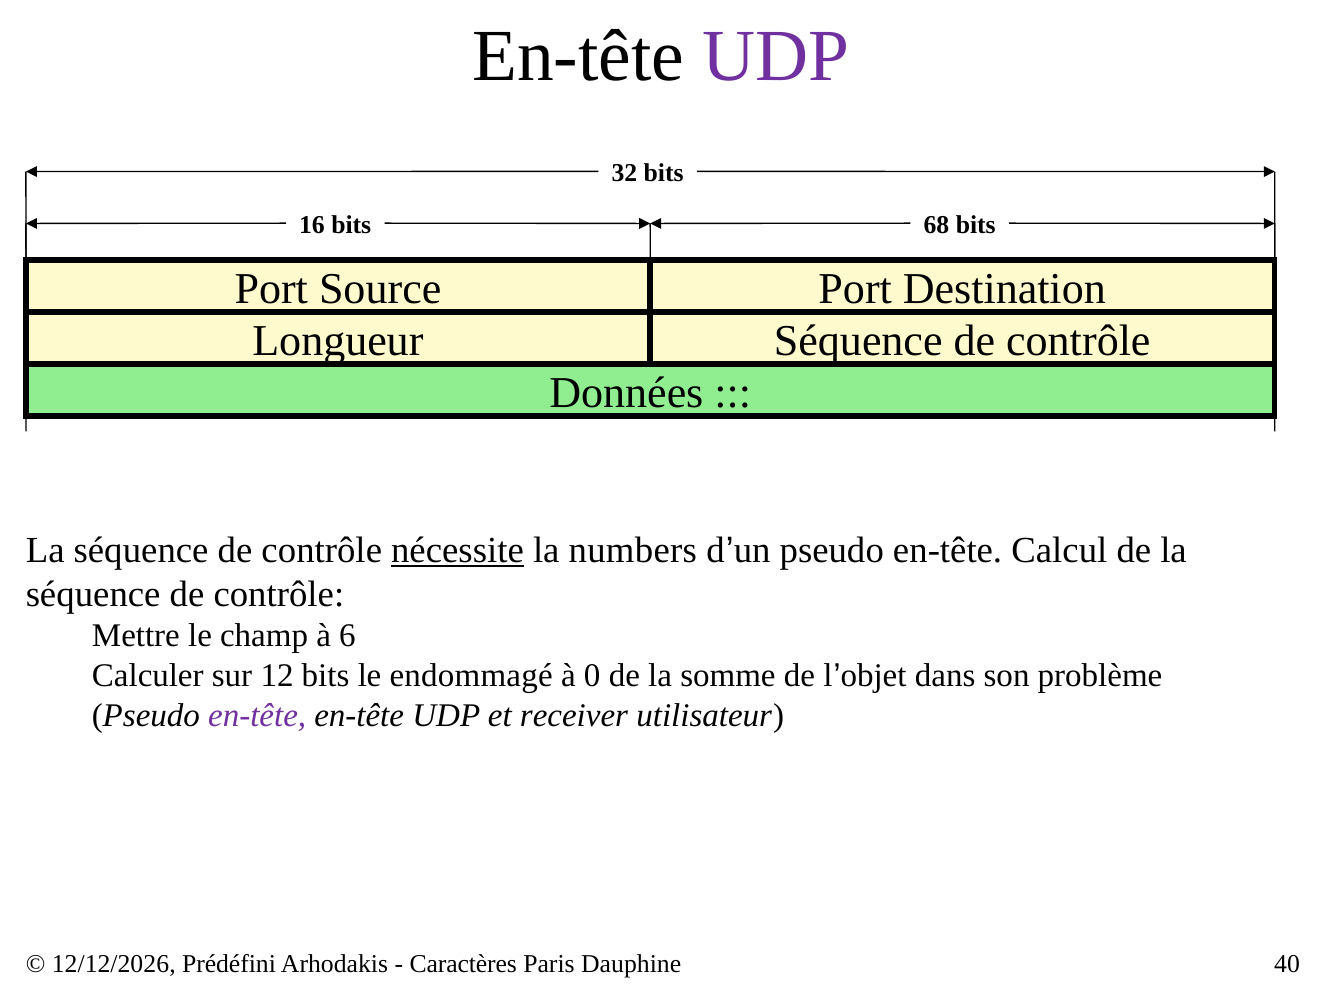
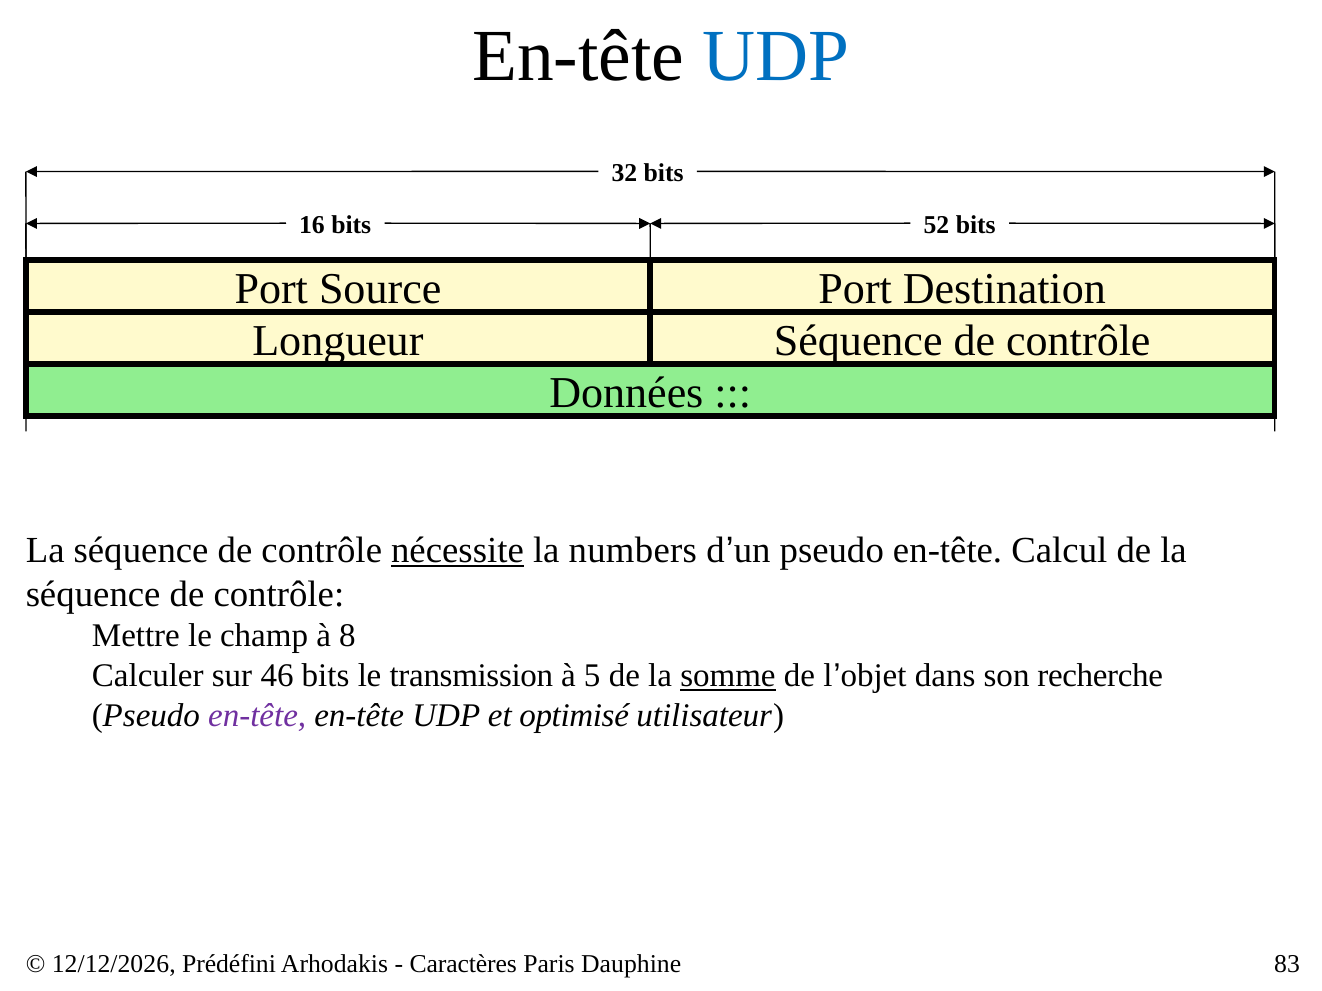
UDP colour: purple -> blue (776, 56)
68: 68 -> 52 (936, 225)
6: 6 -> 8 (348, 636)
12: 12 -> 46 (277, 676)
endommagé: endommagé -> transmission (471, 676)
0: 0 -> 5 (592, 676)
somme underline: none -> present (728, 676)
problème: problème -> recherche (1100, 676)
receiver: receiver -> optimisé (574, 716)
40: 40 -> 83 (1287, 964)
